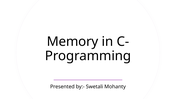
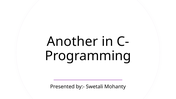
Memory: Memory -> Another (72, 42)
